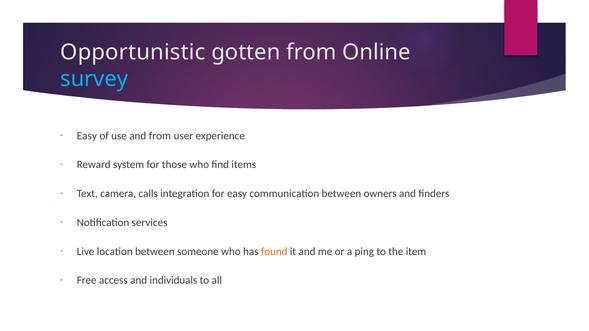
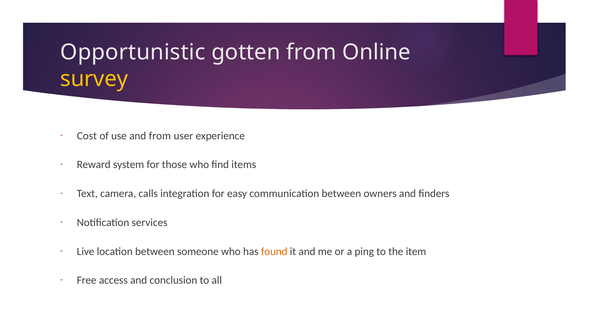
survey colour: light blue -> yellow (94, 79)
Easy: Easy -> Cost (87, 136)
individuals: individuals -> conclusion (173, 281)
